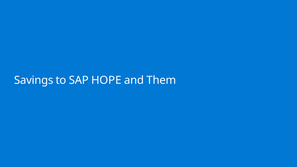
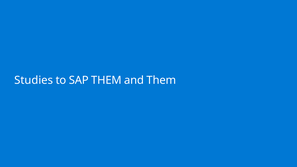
Savings: Savings -> Studies (34, 80)
SAP HOPE: HOPE -> THEM (106, 80)
